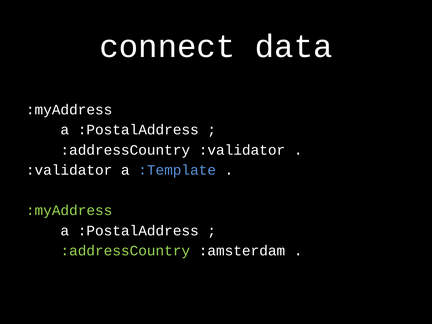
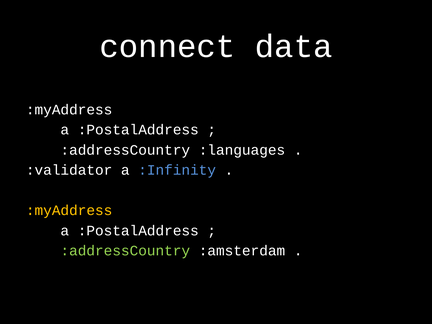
:addressCountry :validator: :validator -> :languages (242, 150)
:Template: :Template -> :Infinity (177, 170)
:myAddress colour: light green -> yellow (69, 210)
